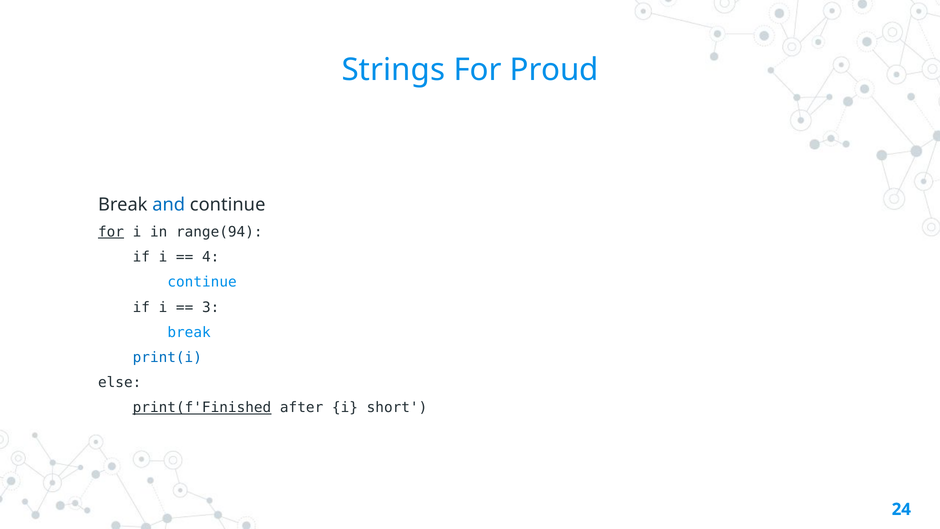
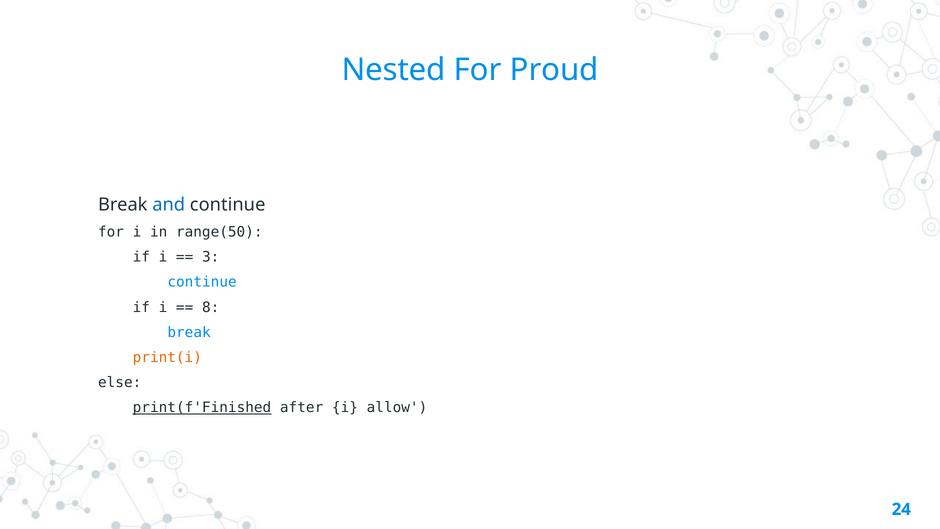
Strings: Strings -> Nested (394, 70)
for underline: present -> none (111, 232)
range(94: range(94 -> range(50 (219, 232)
4: 4 -> 3 (211, 257)
3: 3 -> 8 (211, 307)
print(i colour: blue -> orange (167, 357)
short: short -> allow (397, 408)
